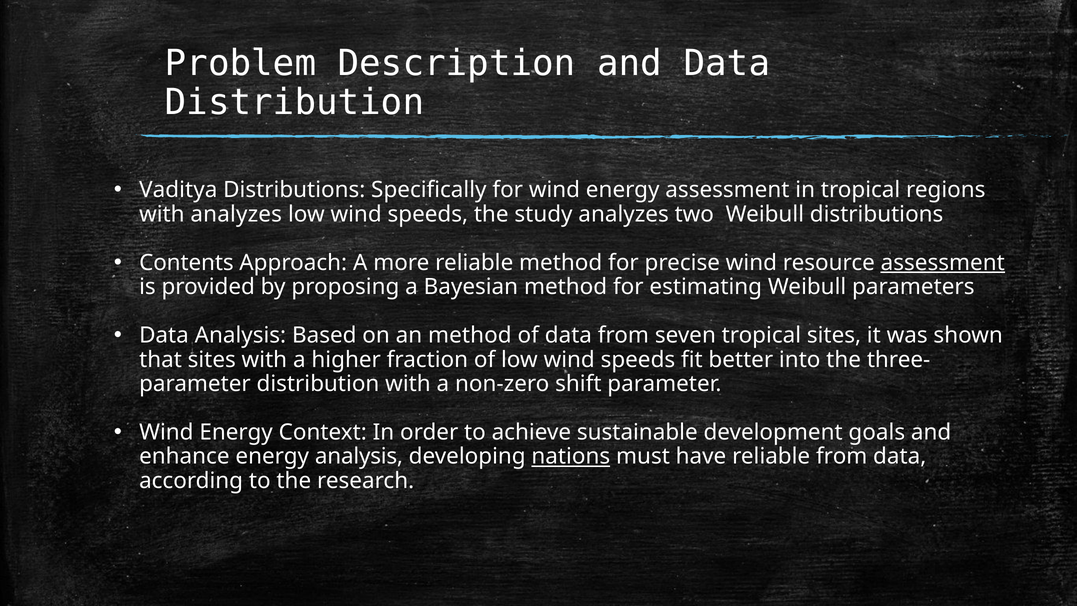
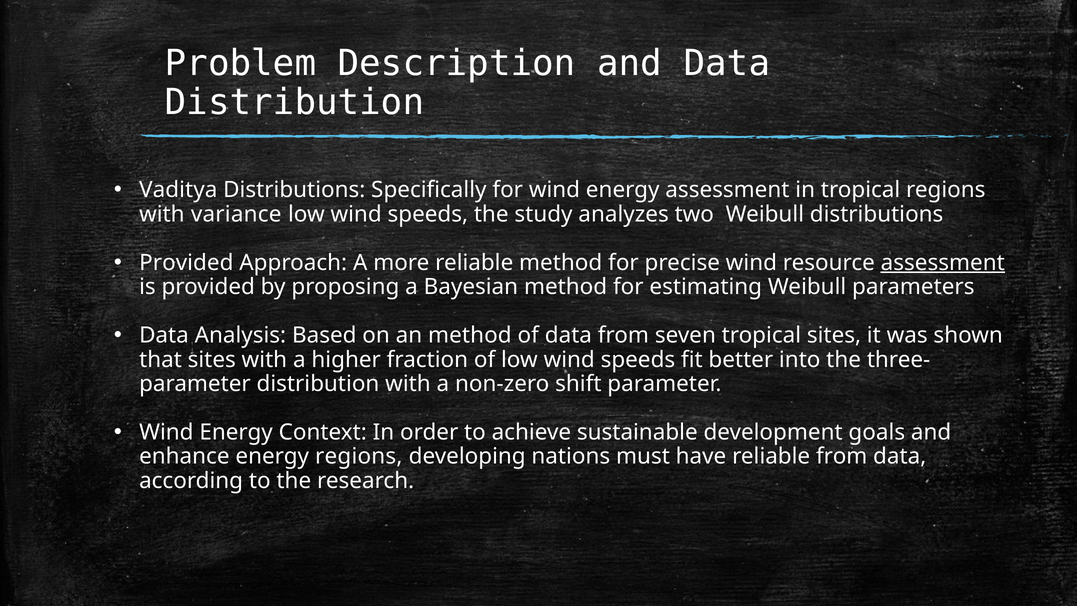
with analyzes: analyzes -> variance (236, 214)
Contents: Contents -> Provided (186, 263)
energy analysis: analysis -> regions (359, 457)
nations underline: present -> none (571, 457)
